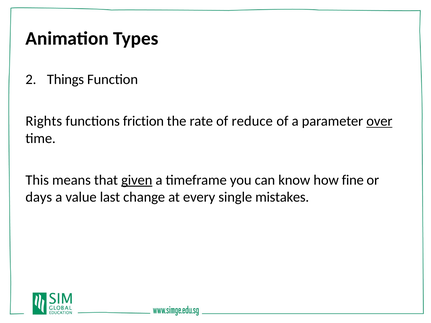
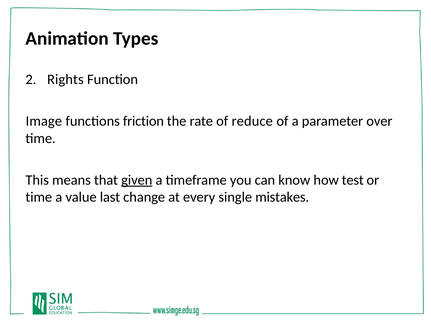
Things: Things -> Rights (65, 80)
Rights: Rights -> Image (44, 121)
over underline: present -> none (379, 121)
fine: fine -> test (353, 180)
days: days -> time (39, 197)
